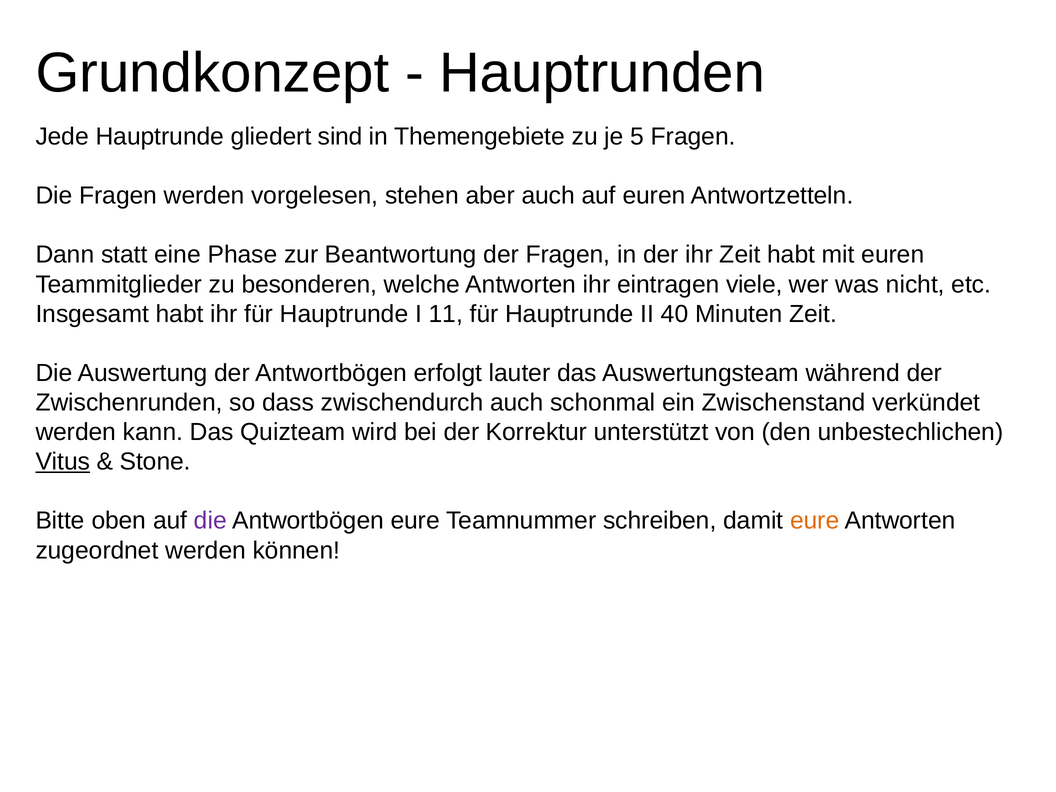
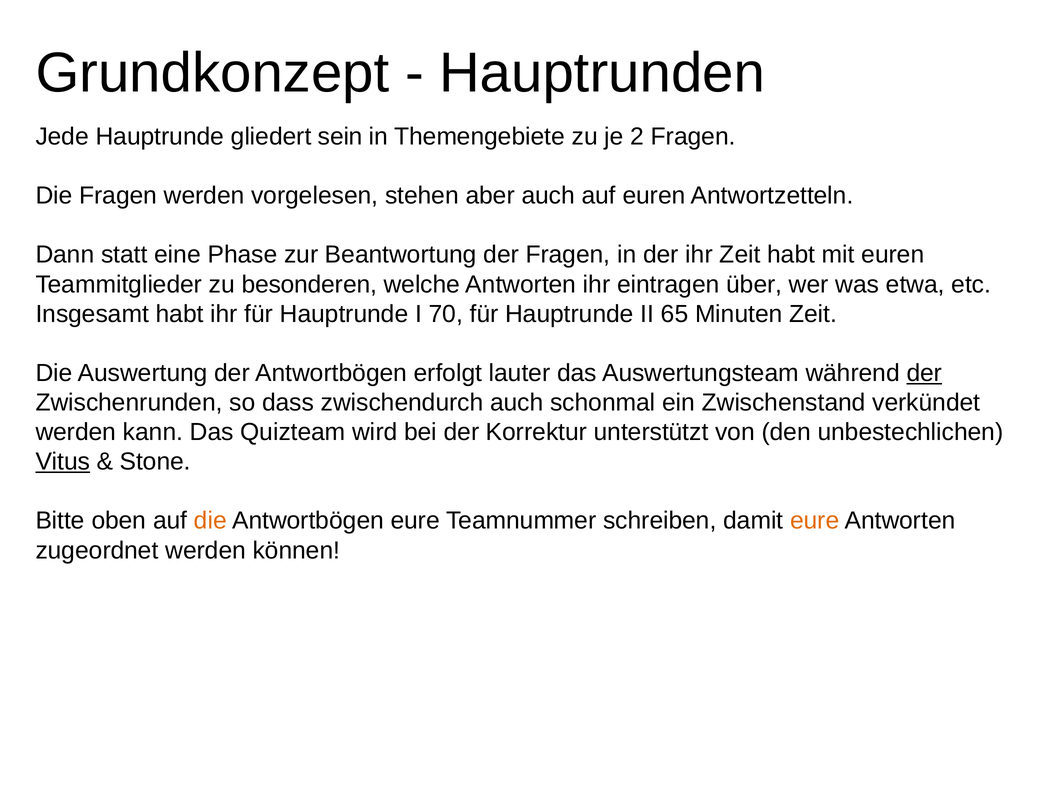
sind: sind -> sein (340, 137)
5: 5 -> 2 (637, 137)
viele: viele -> über (754, 284)
nicht: nicht -> etwa (915, 284)
11: 11 -> 70 (446, 314)
40: 40 -> 65 (675, 314)
der underline: none -> present (924, 373)
die colour: purple -> orange (210, 521)
